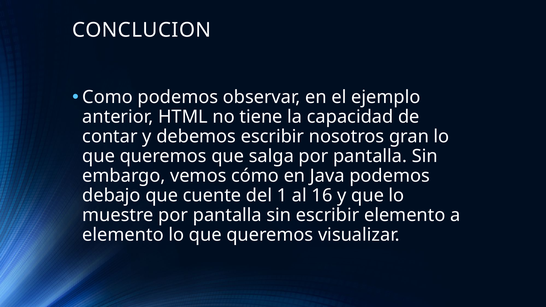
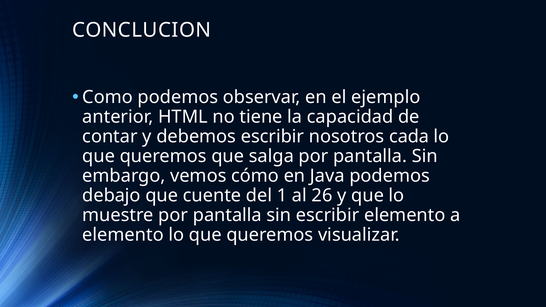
gran: gran -> cada (409, 136)
16: 16 -> 26 (322, 195)
